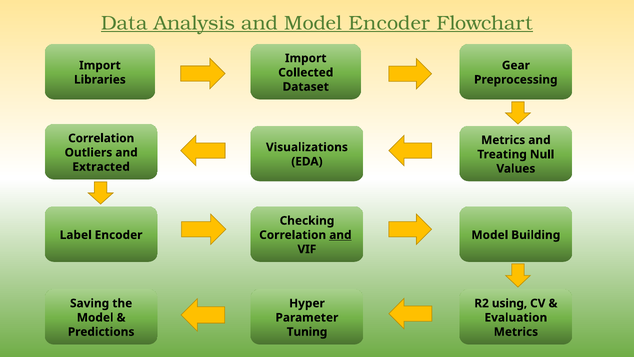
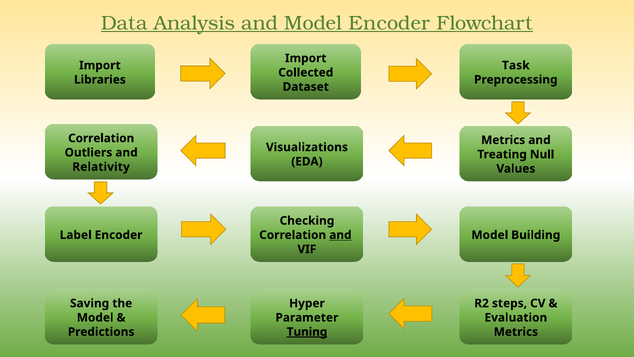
Gear: Gear -> Task (516, 65)
Extracted: Extracted -> Relativity (101, 167)
using: using -> steps (509, 303)
Tuning underline: none -> present (307, 332)
